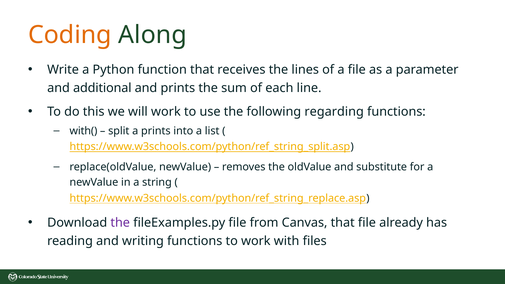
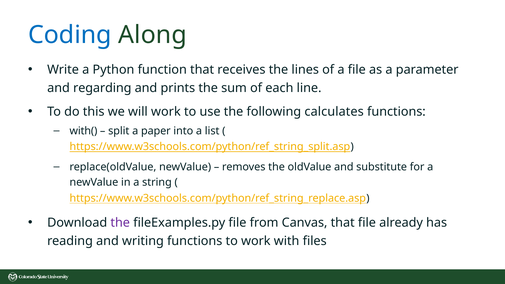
Coding colour: orange -> blue (70, 35)
additional: additional -> regarding (102, 88)
regarding: regarding -> calculates (334, 112)
a prints: prints -> paper (156, 131)
